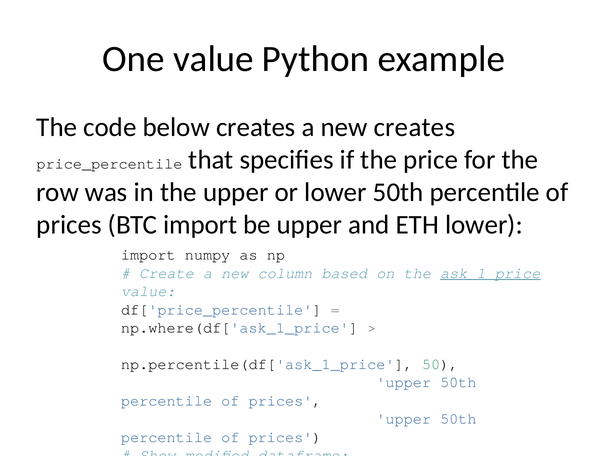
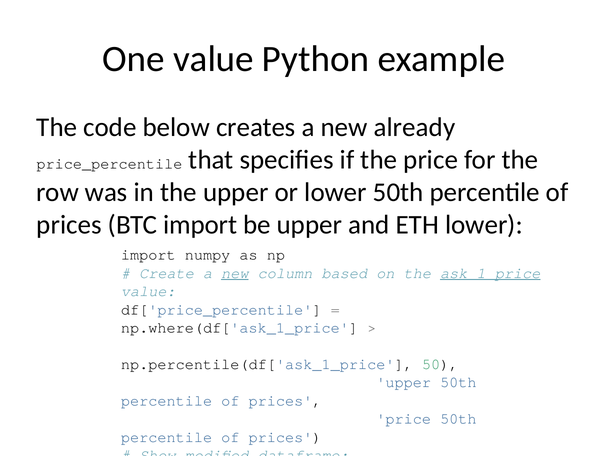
new creates: creates -> already (414, 128)
new underline: none -> present (235, 273)
upper: upper -> price (404, 419)
